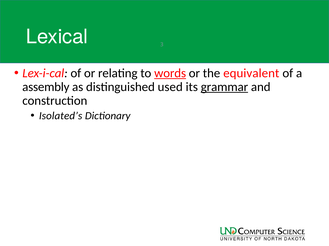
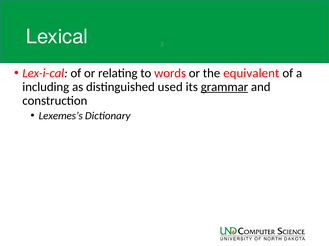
words underline: present -> none (170, 73)
assembly: assembly -> including (46, 87)
Isolated’s: Isolated’s -> Lexemes’s (61, 116)
